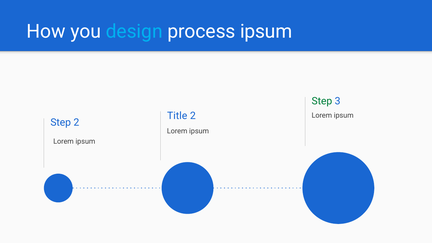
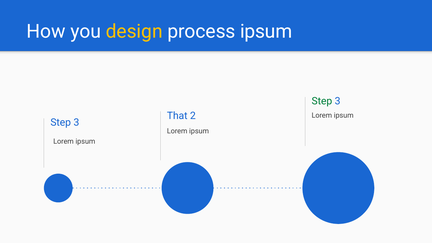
design colour: light blue -> yellow (134, 31)
Title: Title -> That (177, 116)
2: 2 -> 3 (76, 123)
